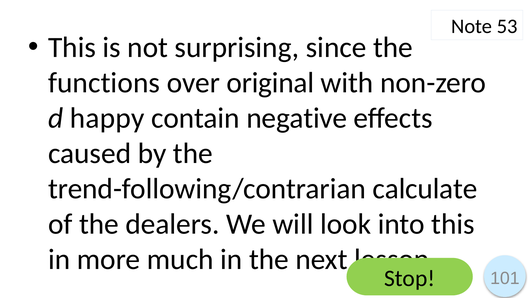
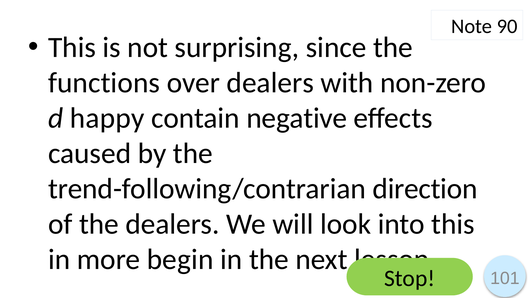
53: 53 -> 90 (507, 26)
over original: original -> dealers (270, 83)
calculate: calculate -> direction (425, 189)
much: much -> begin (180, 259)
